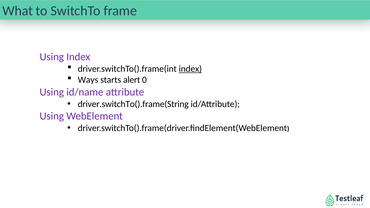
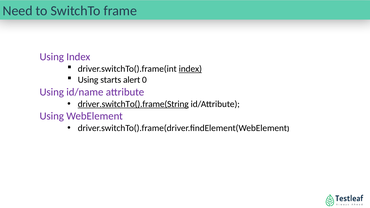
What: What -> Need (18, 11)
Ways: Ways -> Using (88, 80)
driver.switchTo().frame(String underline: none -> present (133, 104)
